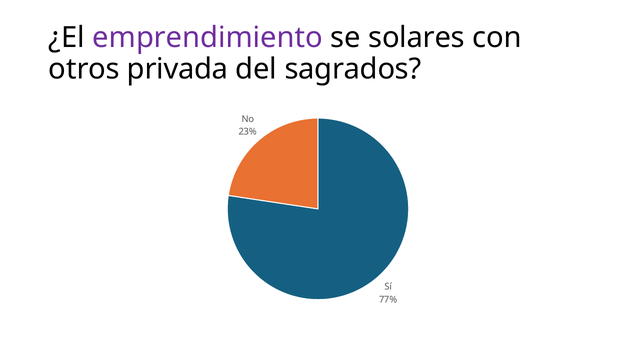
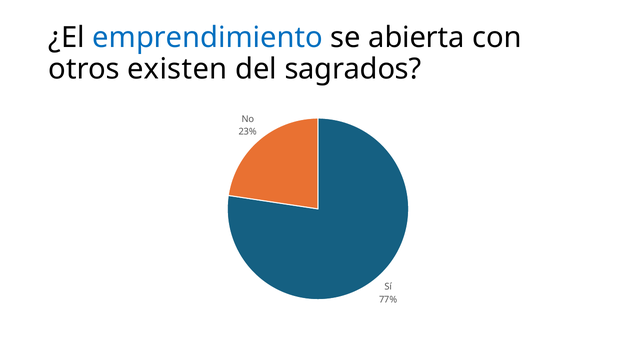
emprendimiento colour: purple -> blue (208, 38)
solares: solares -> abierta (416, 38)
privada: privada -> existen (177, 69)
